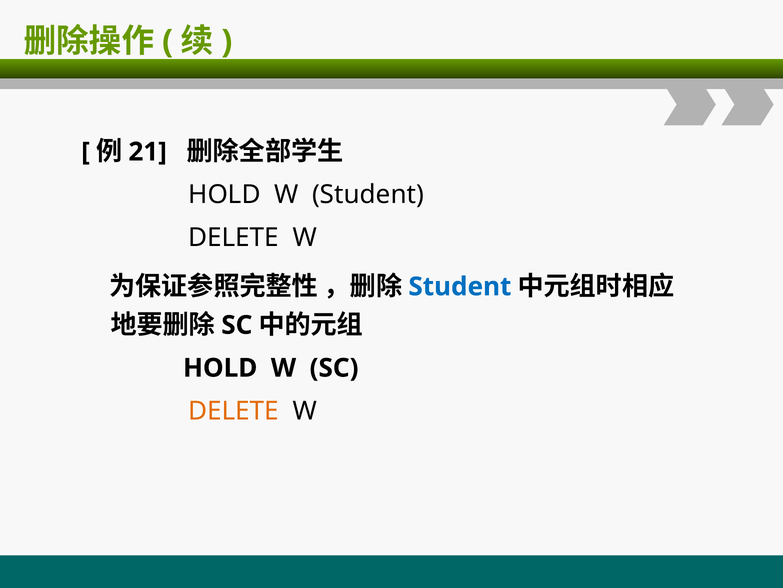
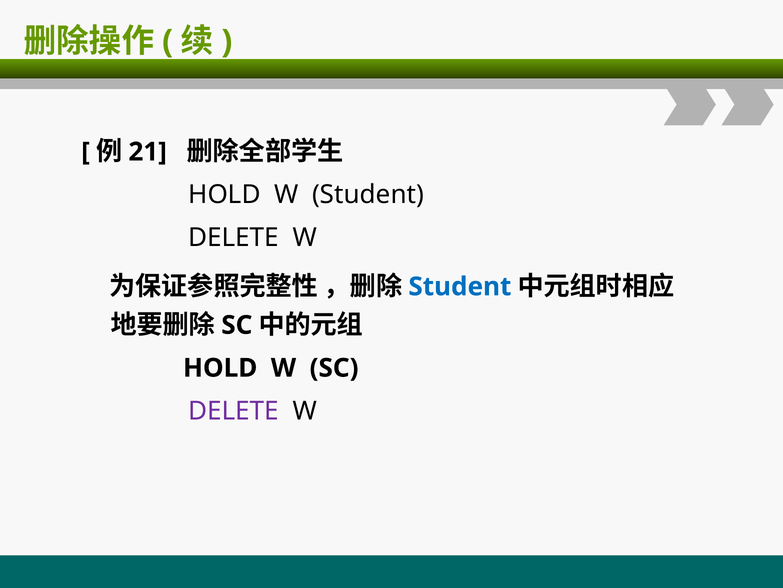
DELETE colour: orange -> purple (234, 410)
